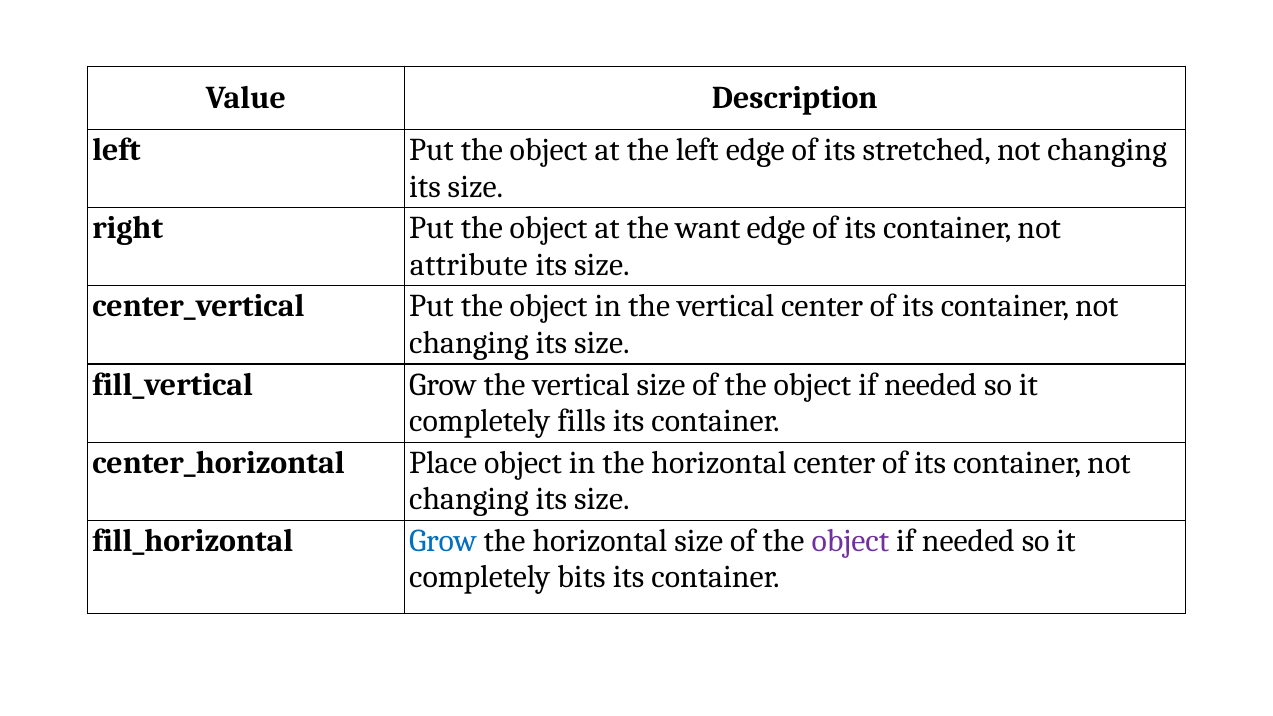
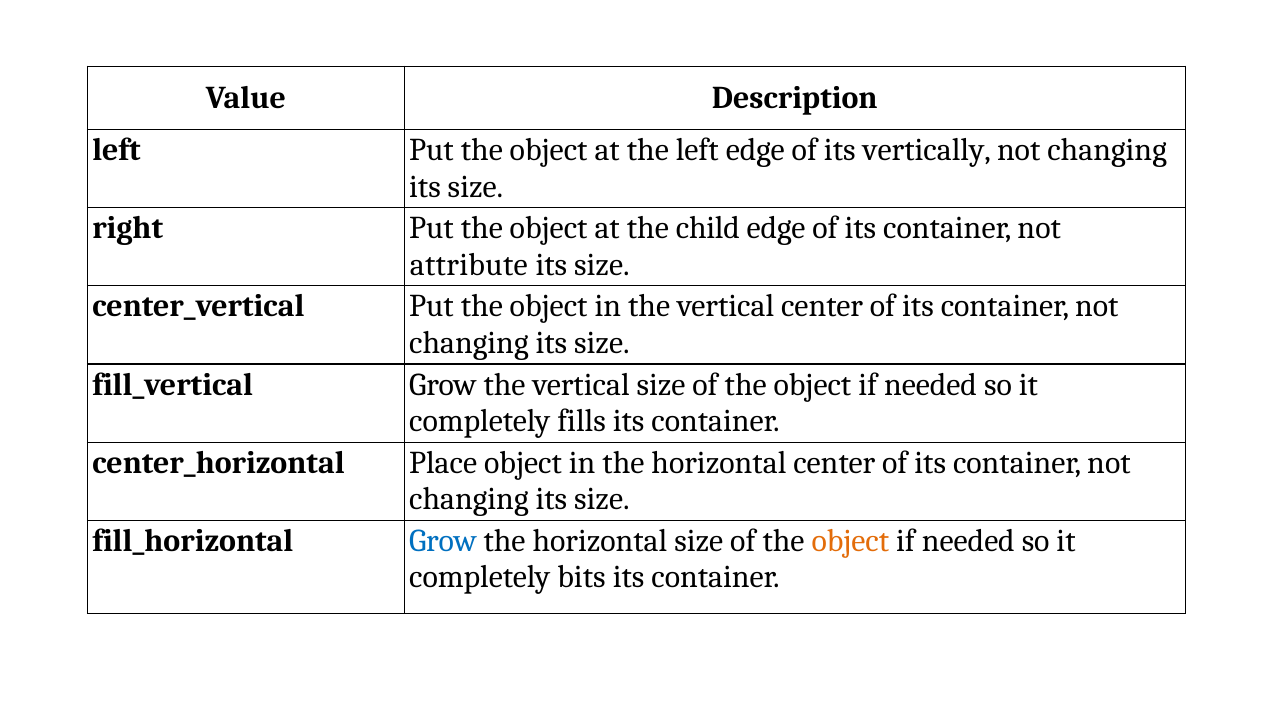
stretched: stretched -> vertically (927, 150)
want: want -> child (708, 228)
object colour: purple -> orange (850, 541)
